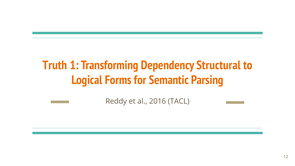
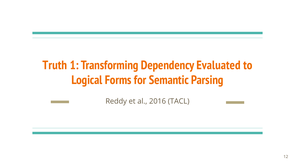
Structural: Structural -> Evaluated (219, 65)
